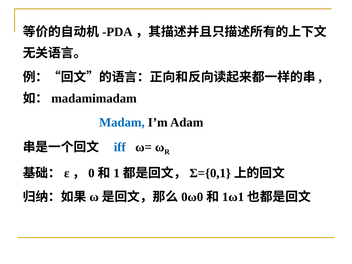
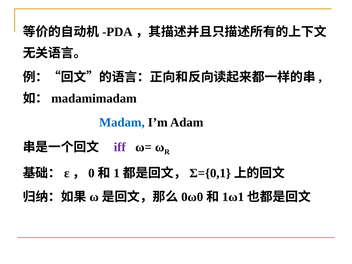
iff colour: blue -> purple (120, 147)
